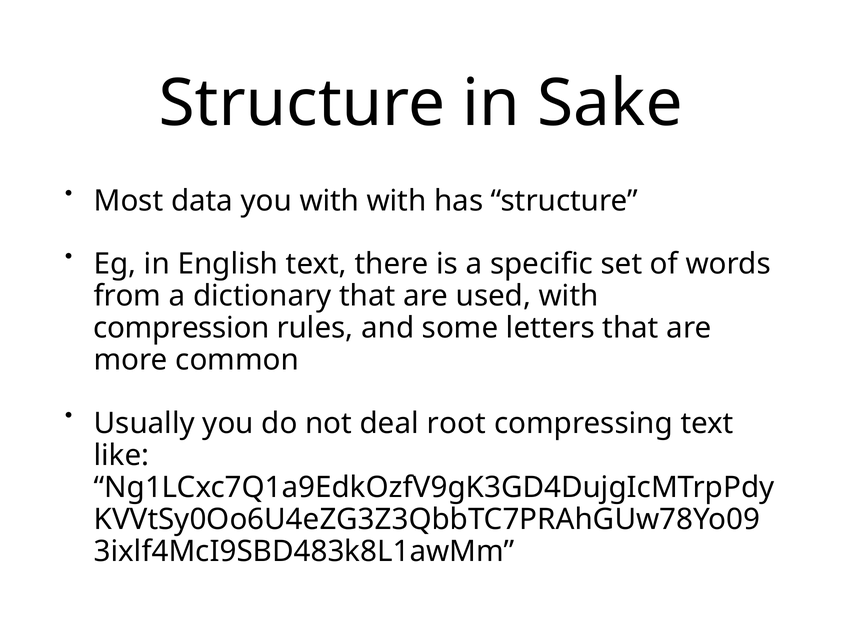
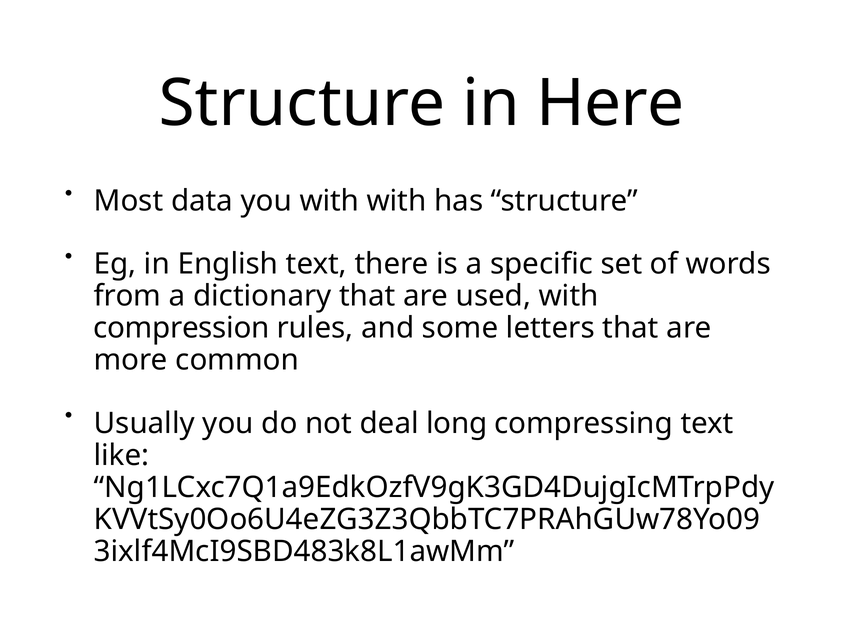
Sake: Sake -> Here (610, 103)
root: root -> long (457, 423)
